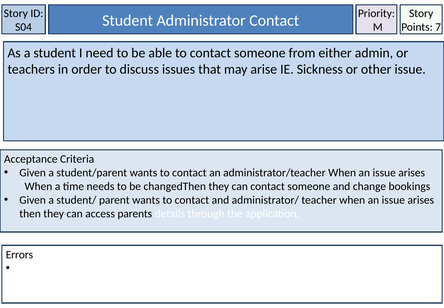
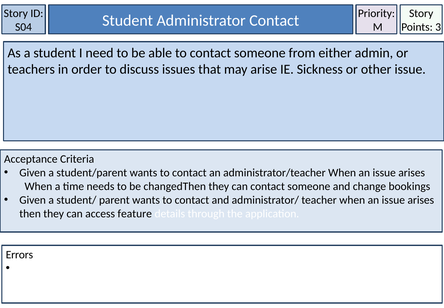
7: 7 -> 3 (438, 27)
parents: parents -> feature (135, 213)
